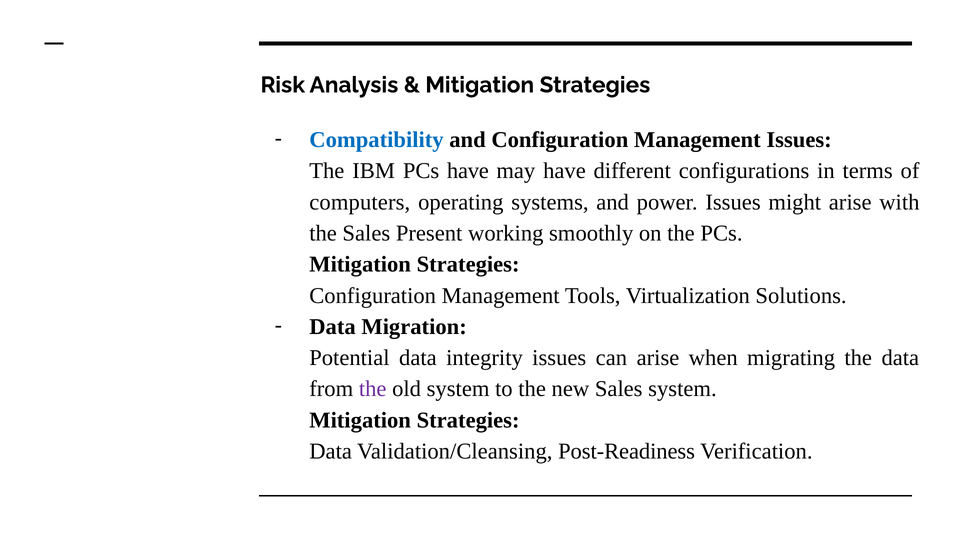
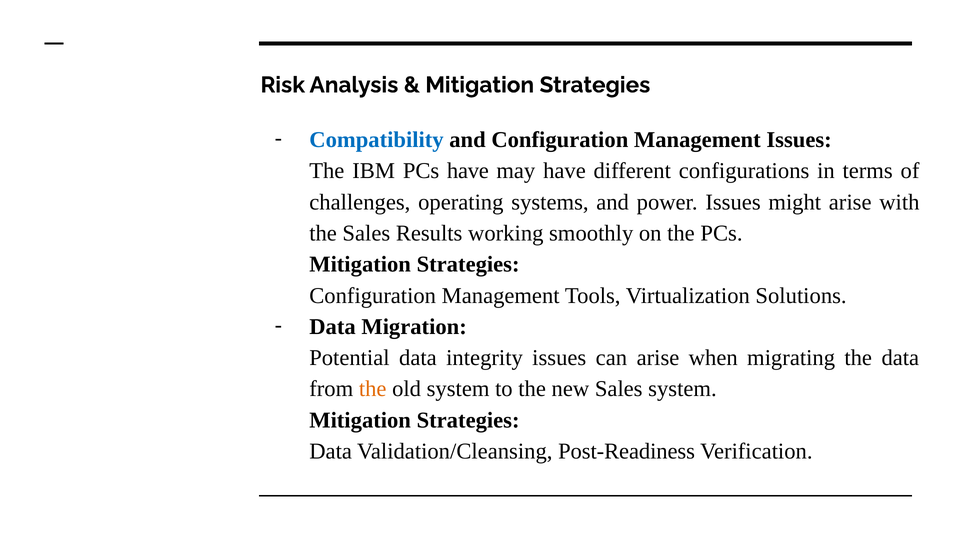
computers: computers -> challenges (360, 202)
Present: Present -> Results (429, 233)
the colour: purple -> orange (373, 389)
